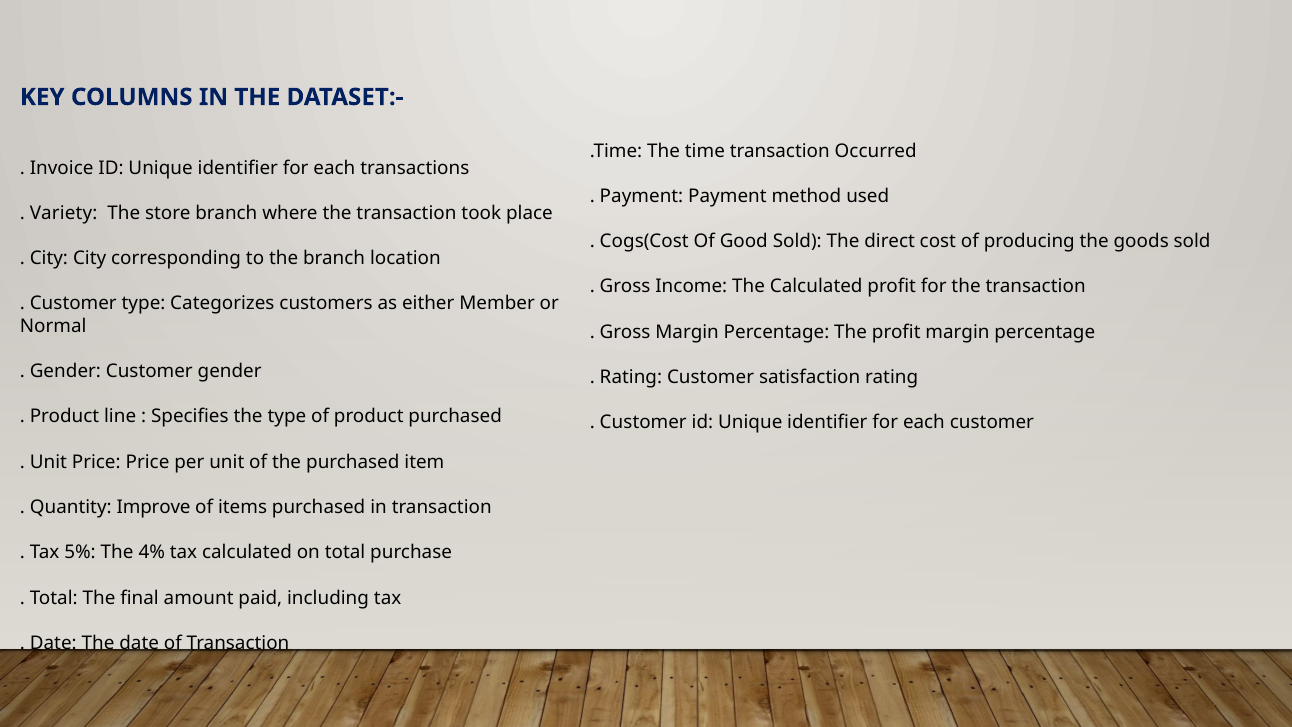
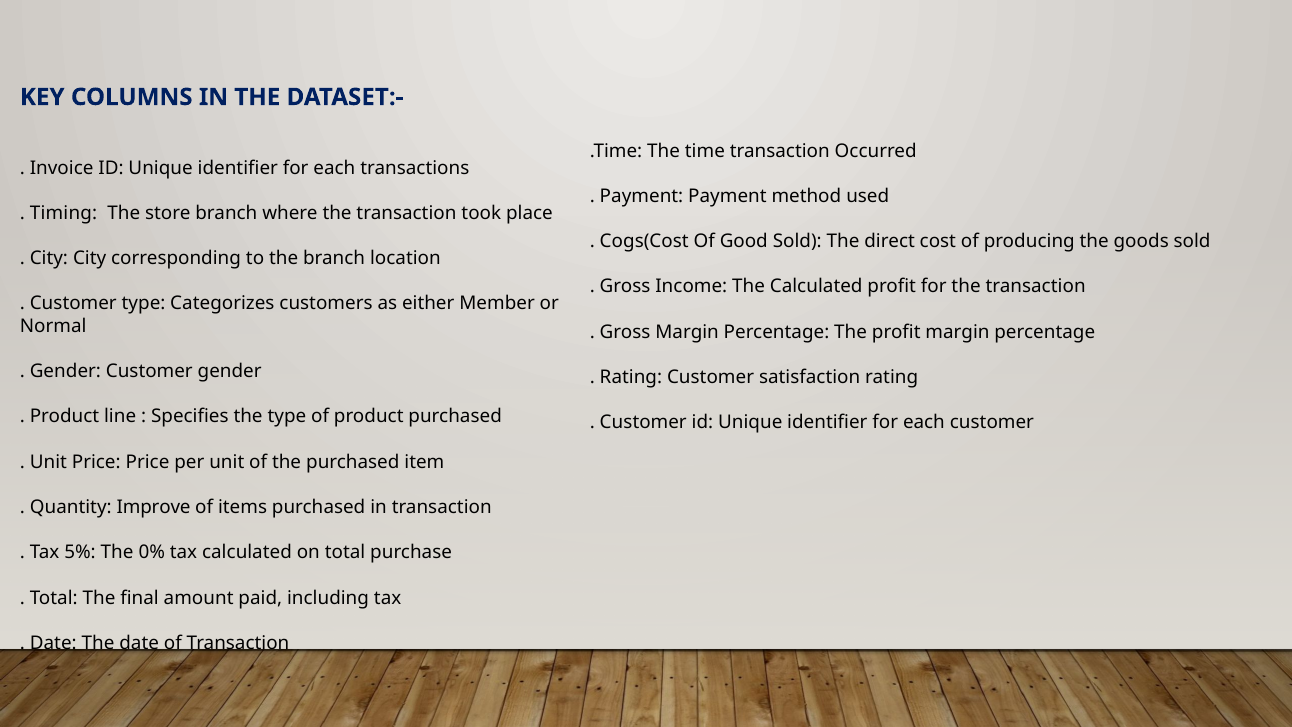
Variety: Variety -> Timing (64, 213)
4%: 4% -> 0% (152, 552)
